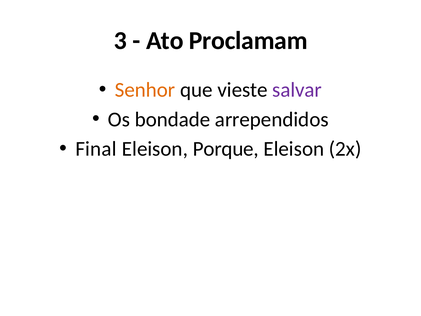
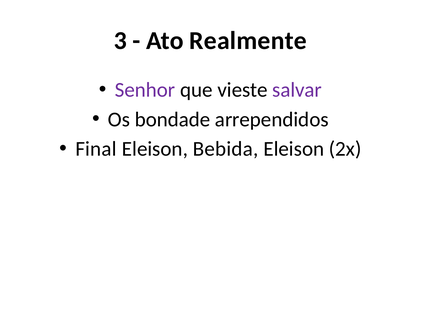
Proclamam: Proclamam -> Realmente (248, 41)
Senhor colour: orange -> purple (145, 90)
Porque: Porque -> Bebida (226, 149)
